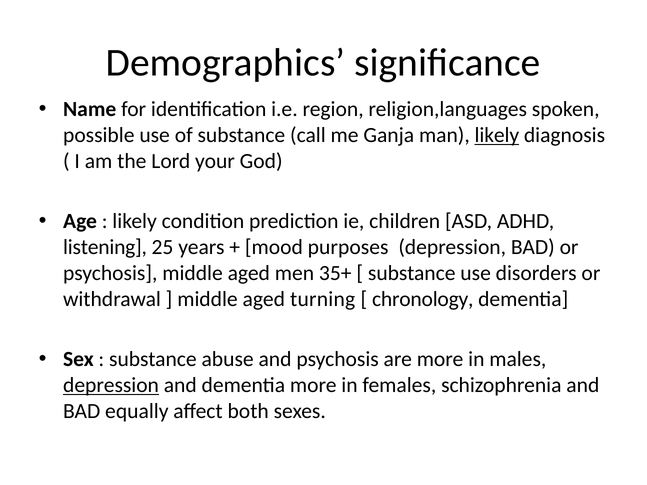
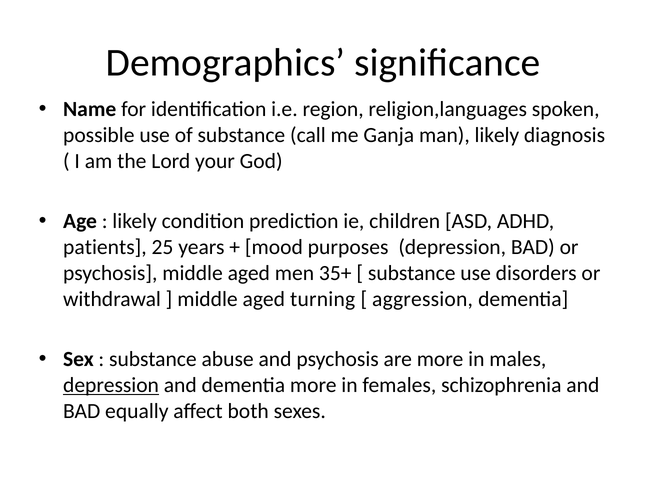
likely underline: present -> none (497, 135)
listening: listening -> patients (105, 247)
chronology: chronology -> aggression (423, 299)
